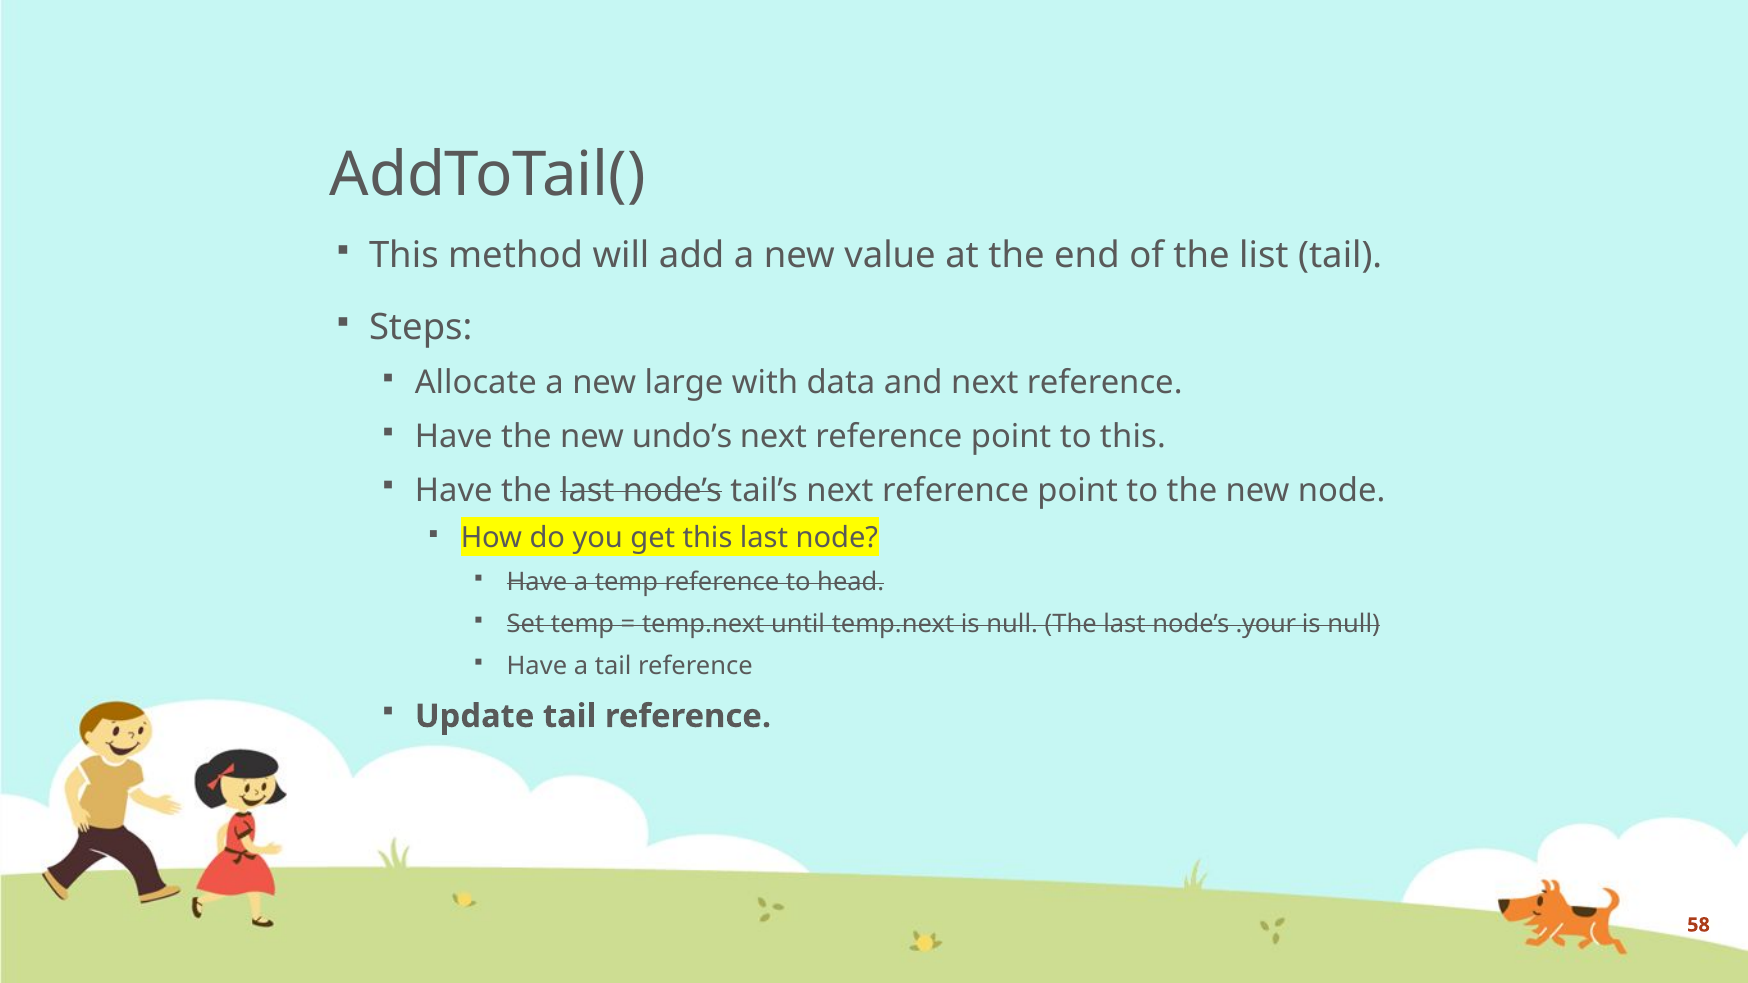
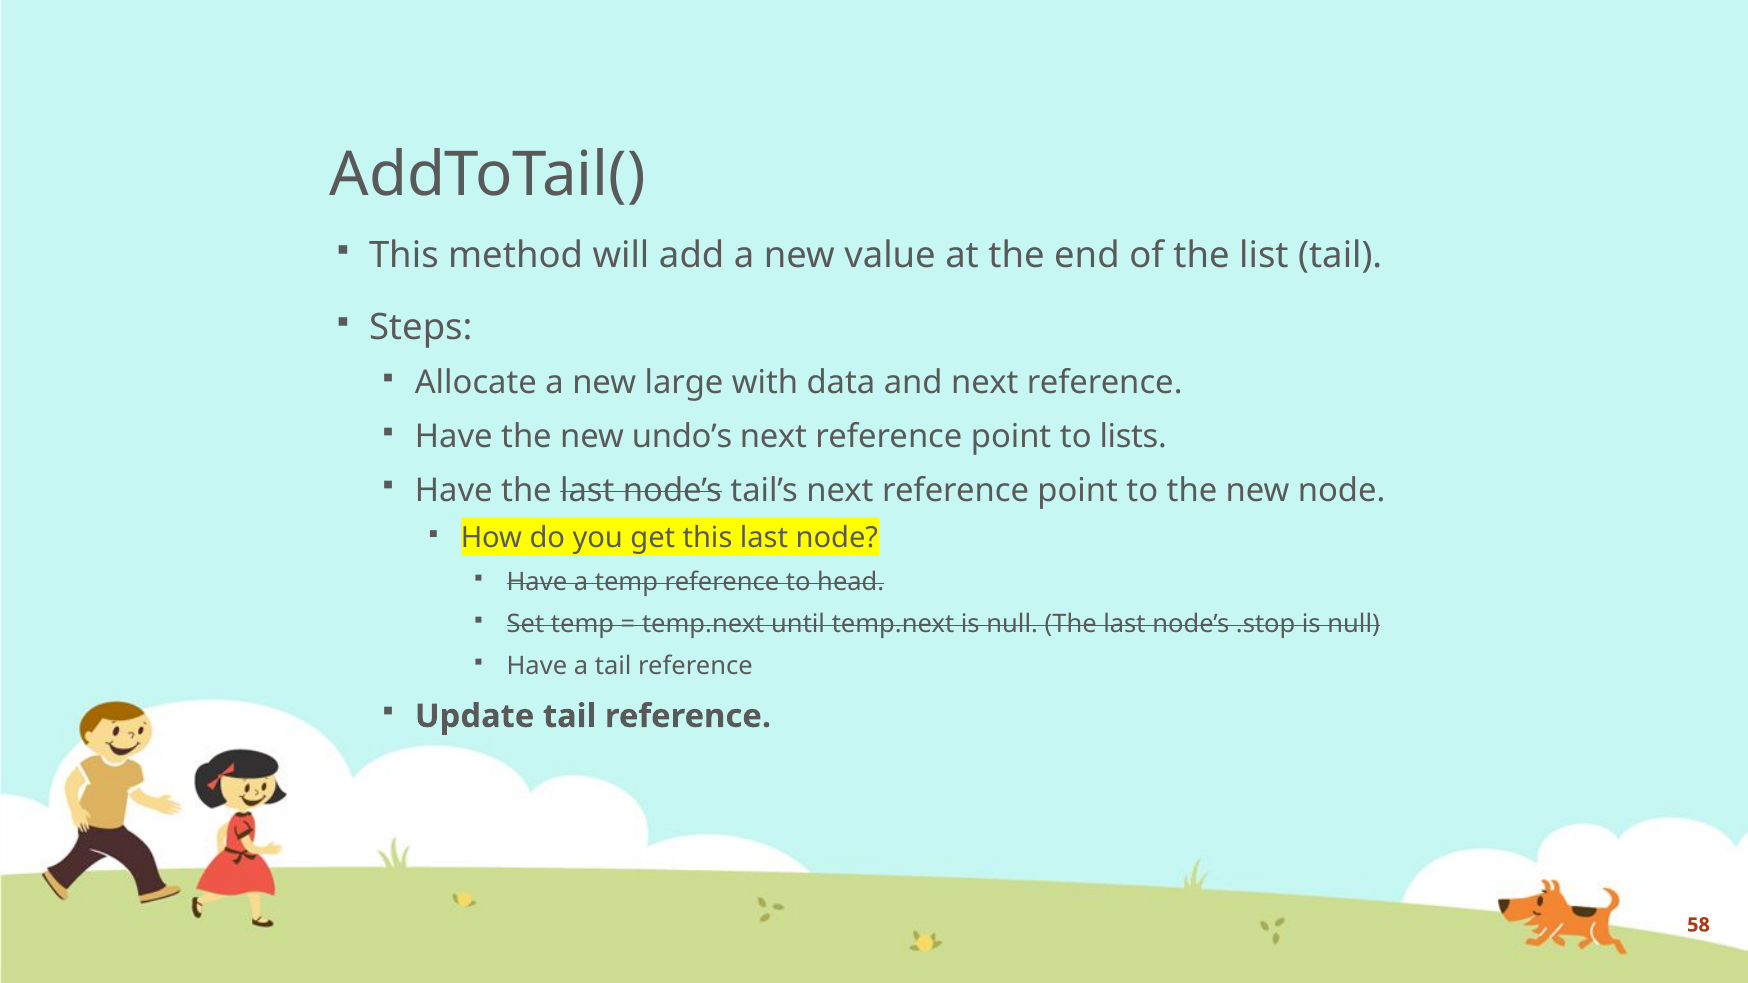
to this: this -> lists (1133, 437)
.your: .your -> .stop (1266, 625)
